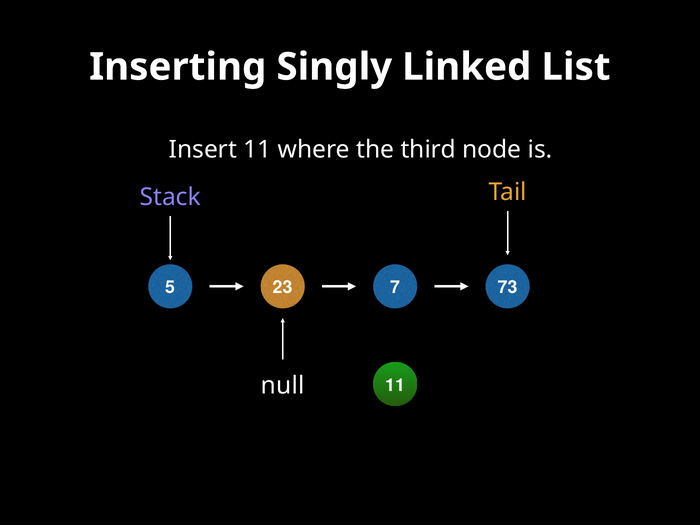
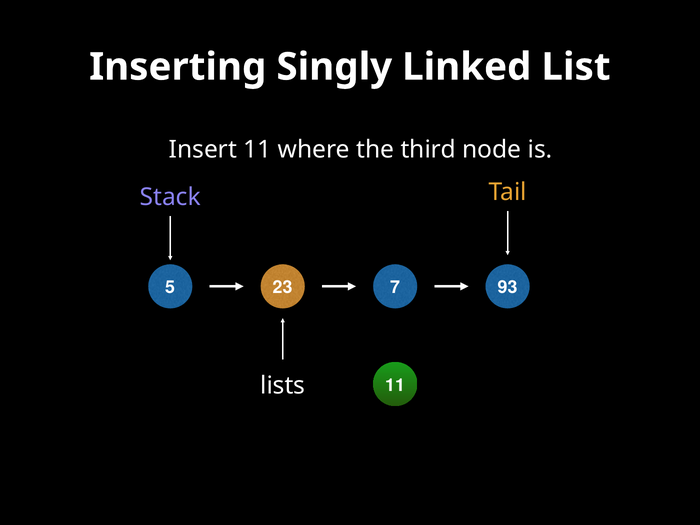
73: 73 -> 93 (508, 288)
null: null -> lists (283, 386)
